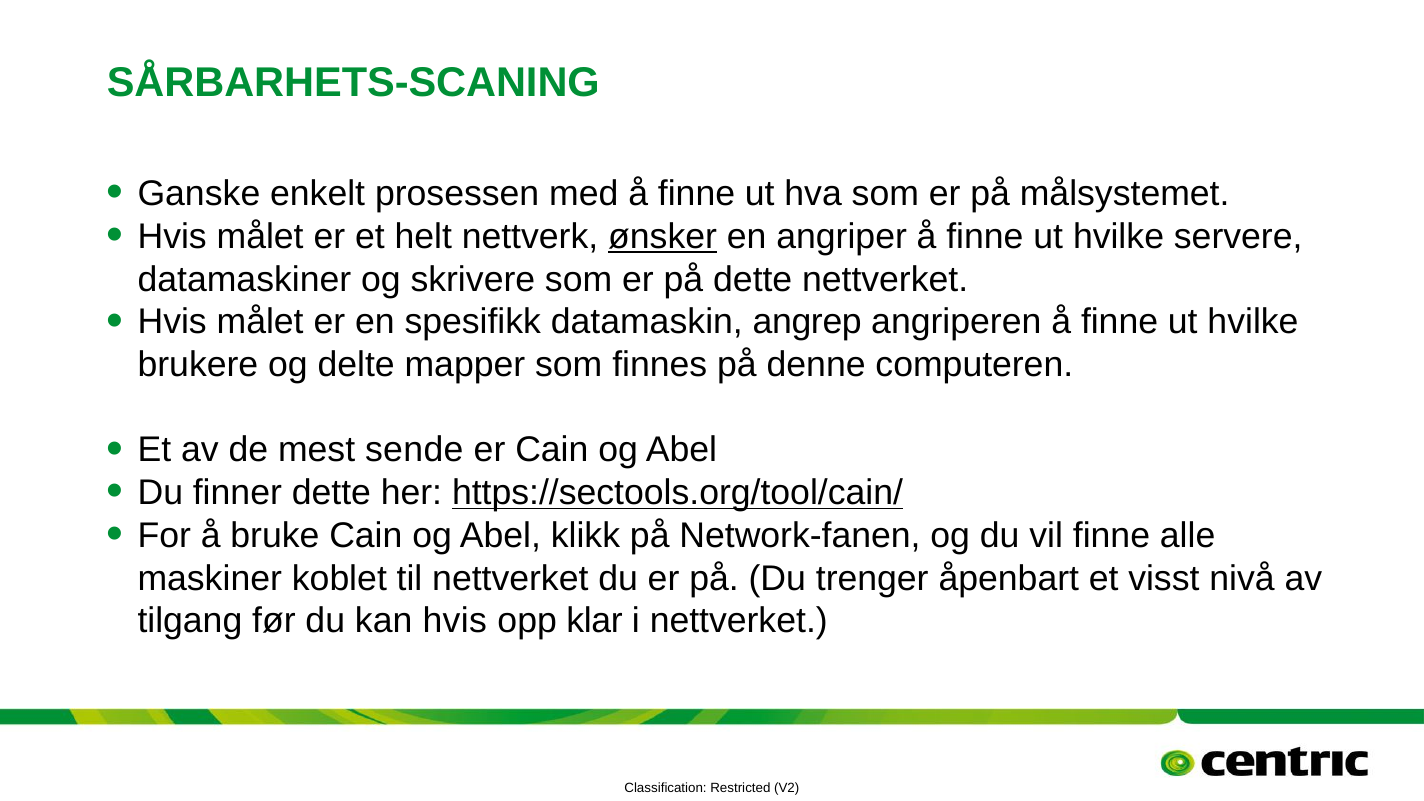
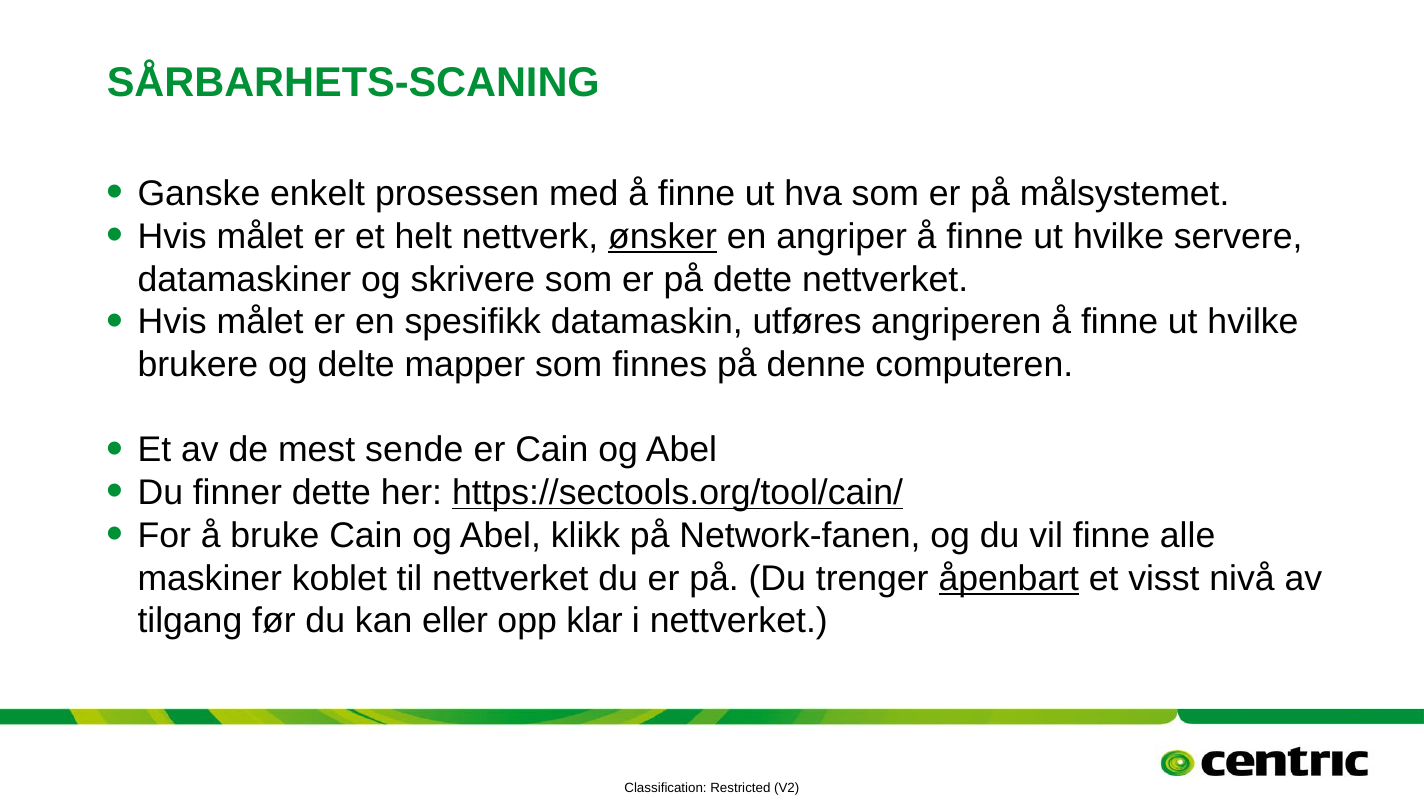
angrep: angrep -> utføres (807, 322)
åpenbart underline: none -> present (1009, 578)
kan hvis: hvis -> eller (455, 621)
